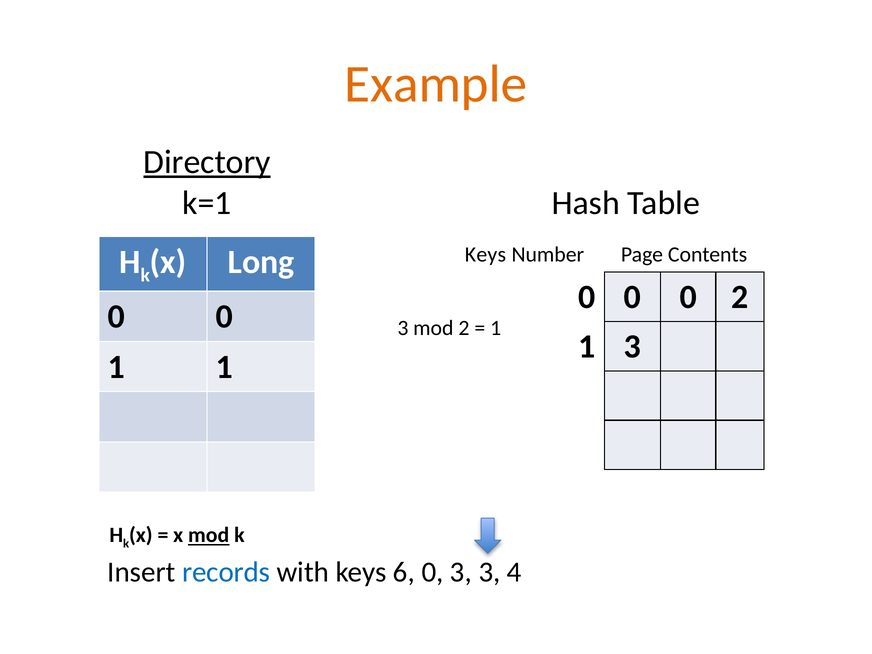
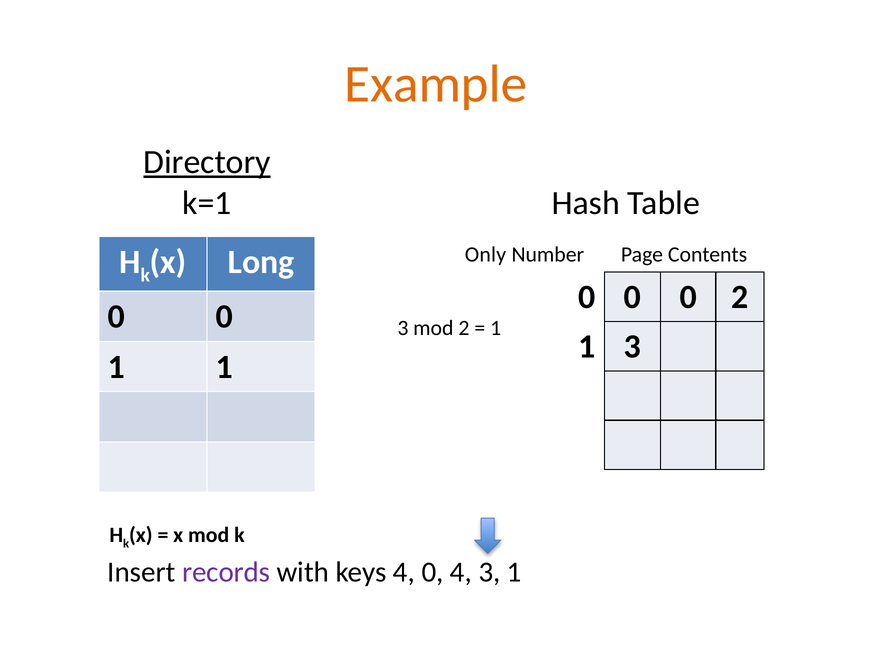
Keys: Keys -> Only (485, 254)
mod underline: present -> none (209, 535)
records colour: blue -> purple (226, 572)
keys 6: 6 -> 4 (404, 572)
0 3: 3 -> 4 (461, 572)
3 4: 4 -> 1 (514, 572)
